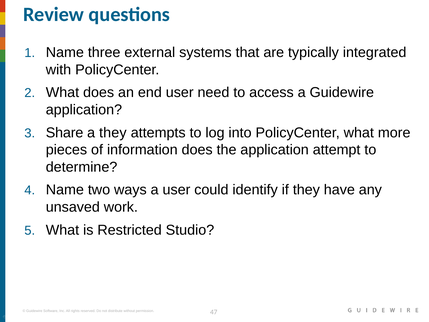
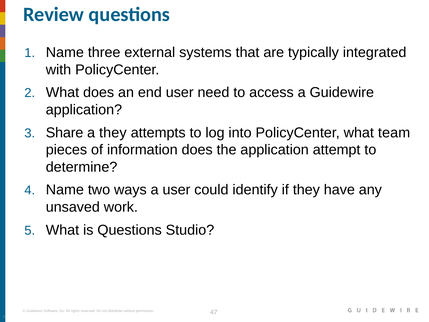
more: more -> team (394, 133)
is Restricted: Restricted -> Questions (130, 230)
